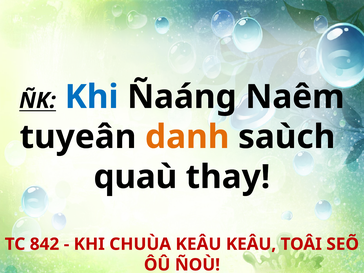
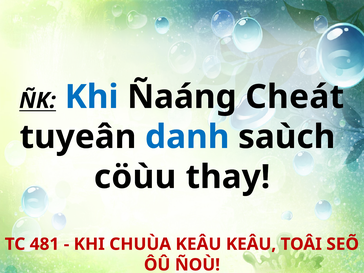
Naêm: Naêm -> Cheát (295, 97)
danh colour: orange -> blue (187, 137)
quaù: quaù -> cöùu (135, 177)
842: 842 -> 481 (44, 244)
